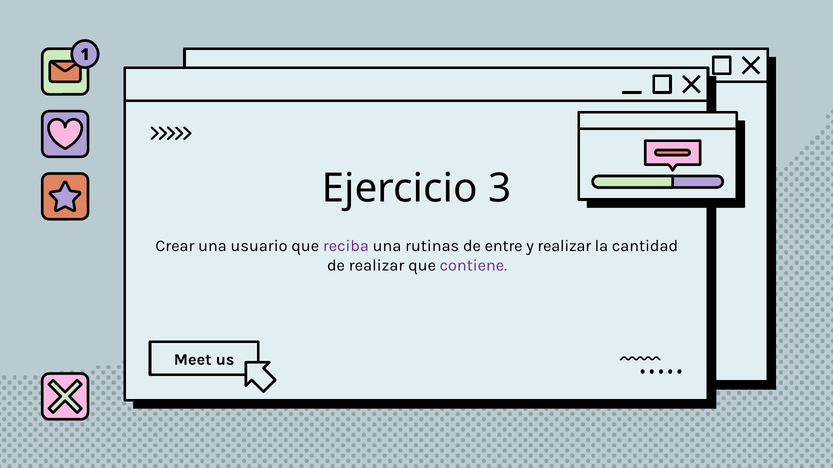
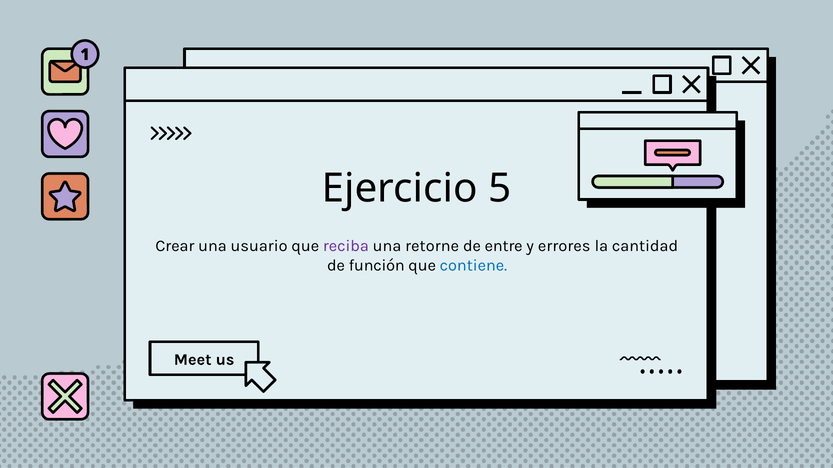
3: 3 -> 5 (500, 189)
rutinas: rutinas -> retorne (432, 246)
y realizar: realizar -> errores (564, 246)
de realizar: realizar -> función (377, 266)
contiene colour: purple -> blue (473, 266)
